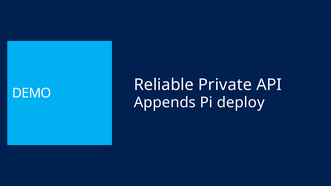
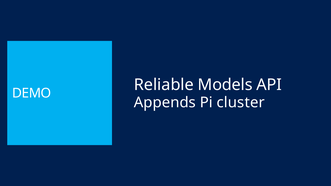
Private: Private -> Models (225, 85)
deploy: deploy -> cluster (241, 103)
